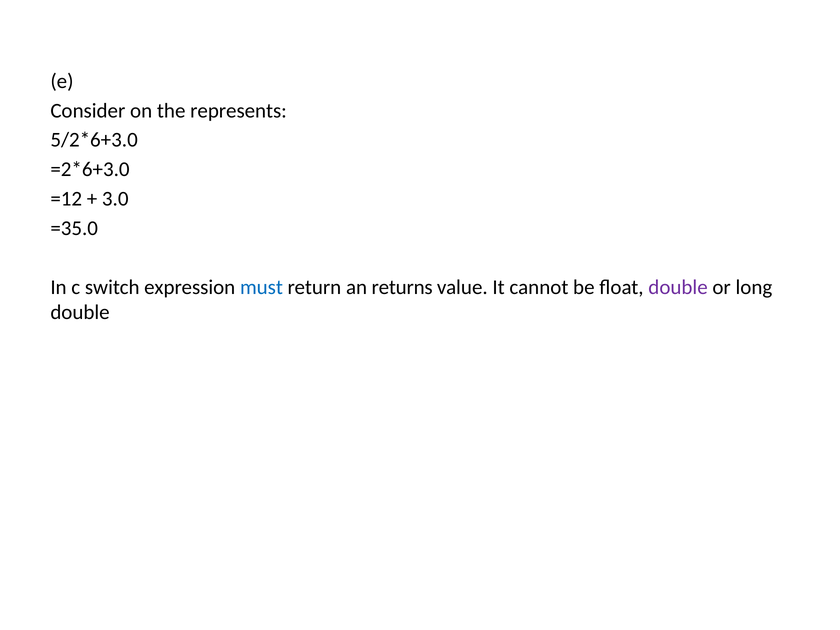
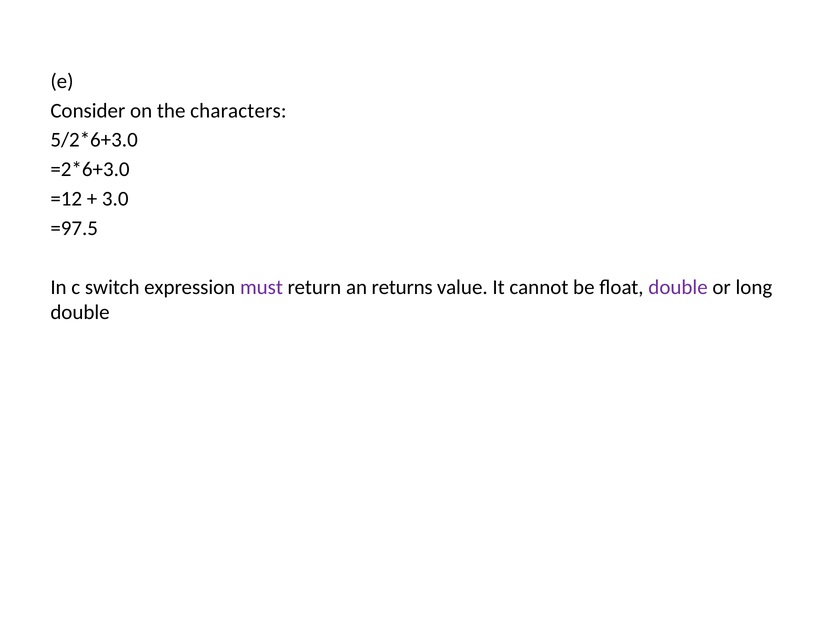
represents: represents -> characters (238, 111)
=35.0: =35.0 -> =97.5 (74, 228)
must colour: blue -> purple (261, 287)
